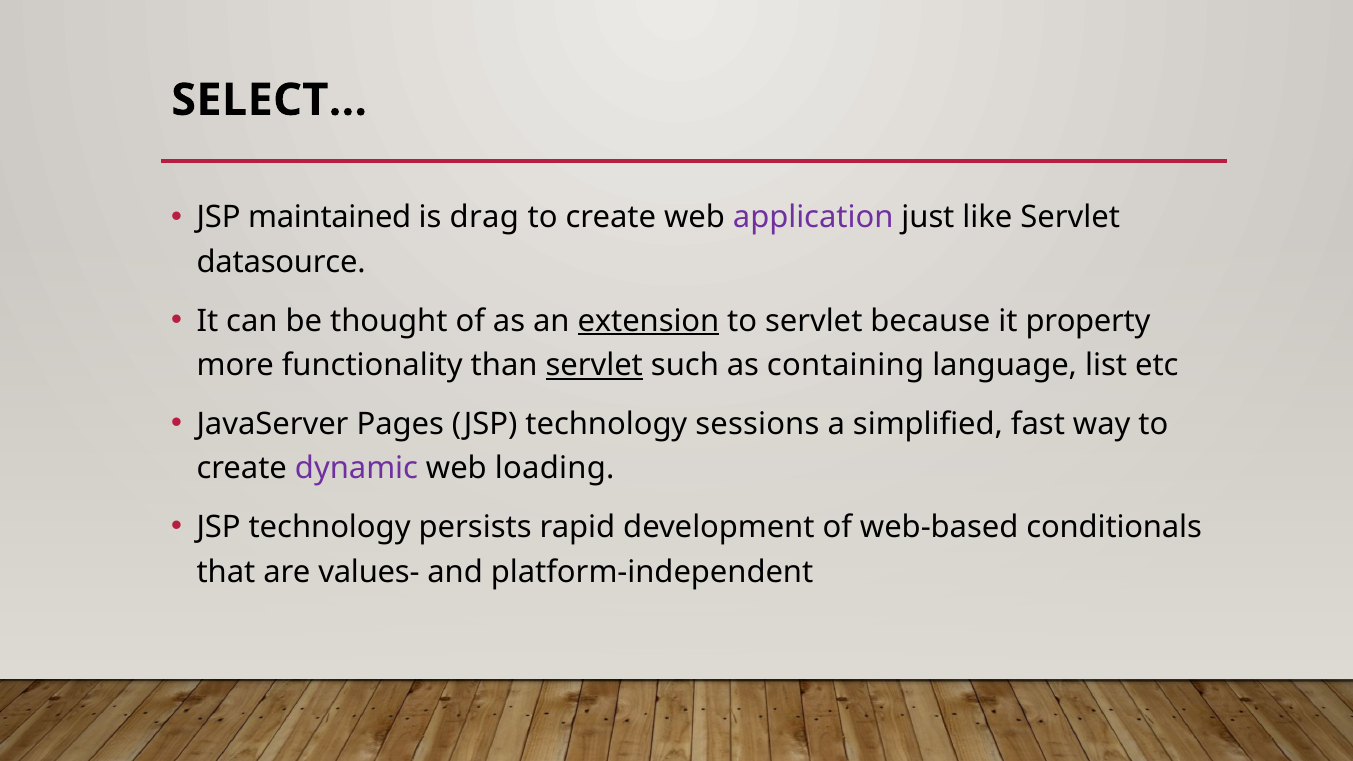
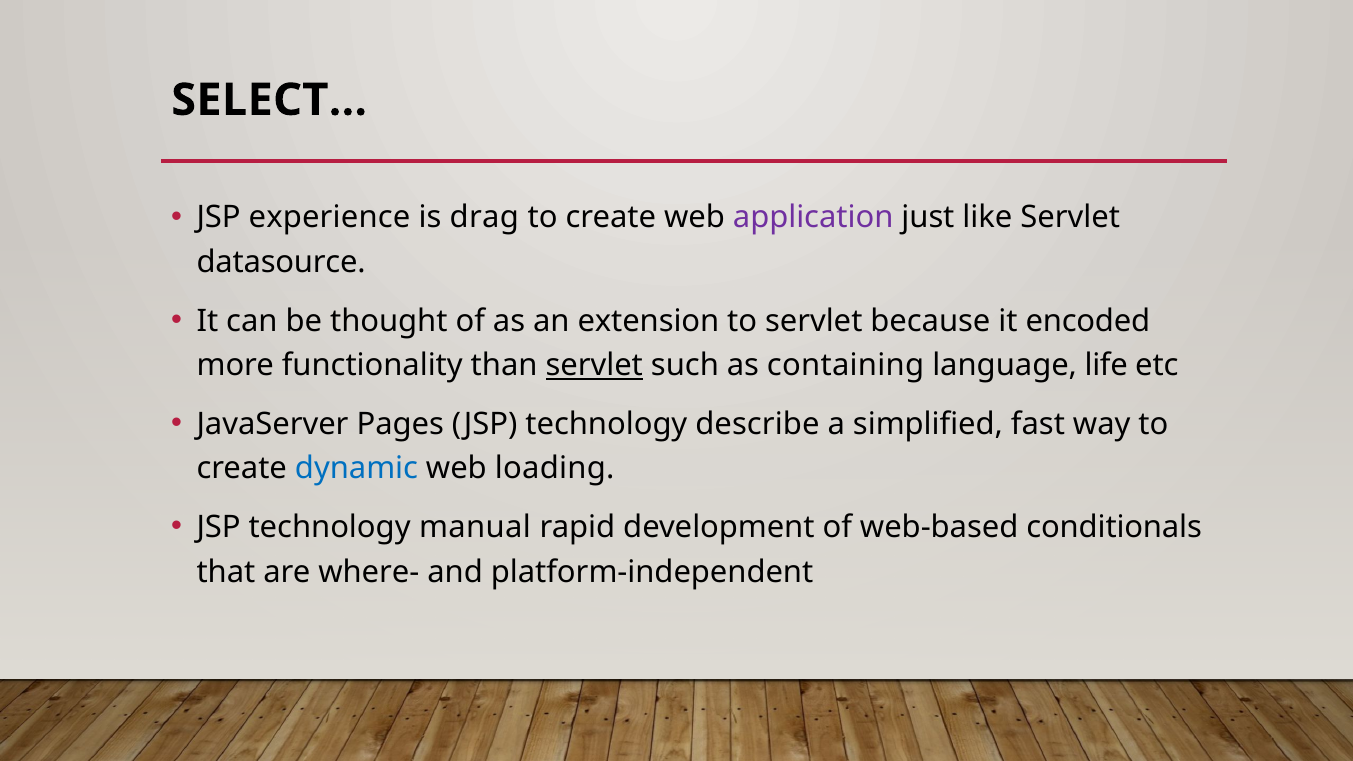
maintained: maintained -> experience (330, 218)
extension underline: present -> none (648, 321)
property: property -> encoded (1088, 321)
list: list -> life (1106, 365)
sessions: sessions -> describe (757, 424)
dynamic colour: purple -> blue (357, 469)
persists: persists -> manual (475, 527)
values-: values- -> where- (369, 572)
